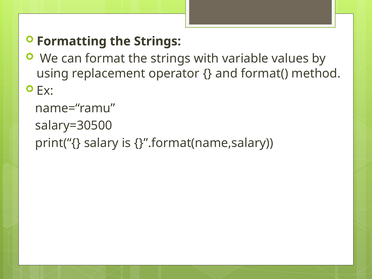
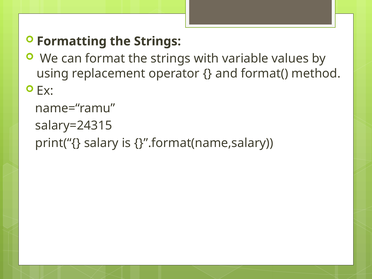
salary=30500: salary=30500 -> salary=24315 (74, 126)
